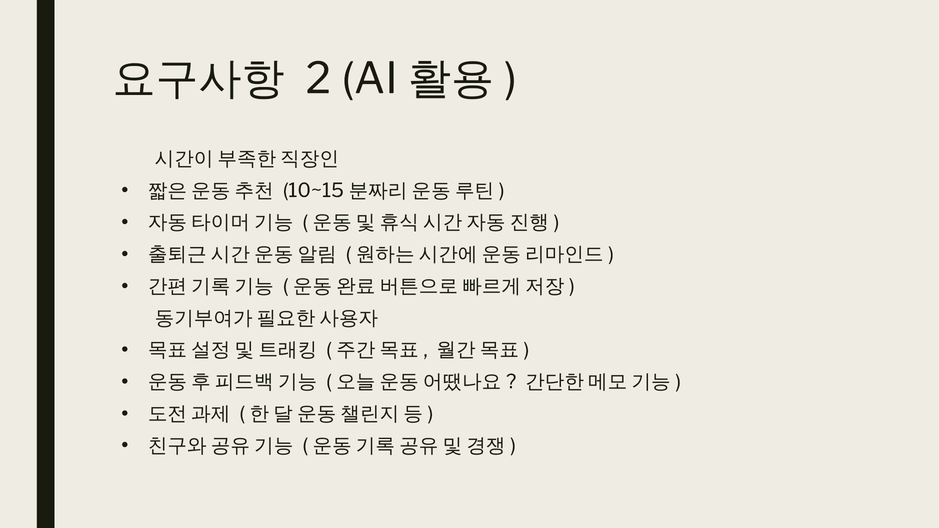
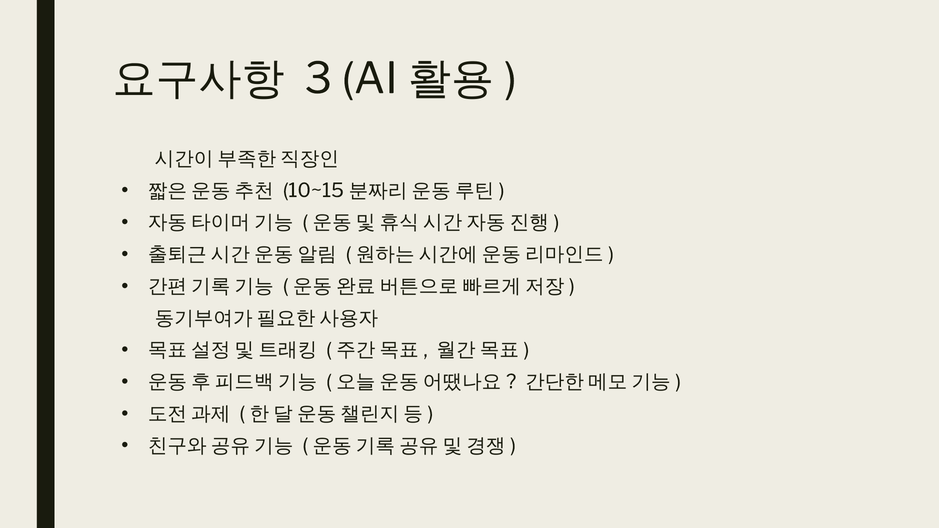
2: 2 -> 3 (318, 79)
